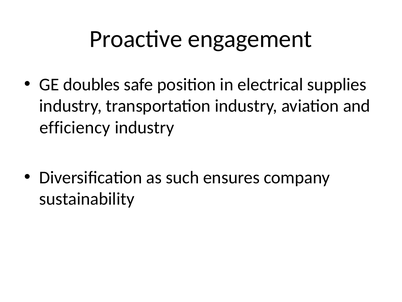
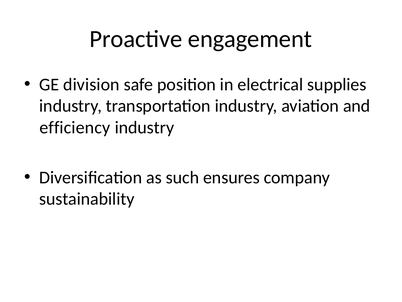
doubles: doubles -> division (91, 84)
